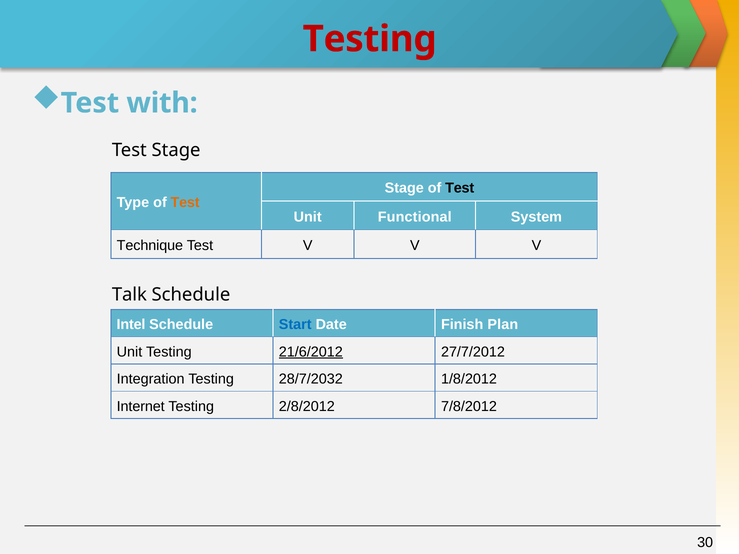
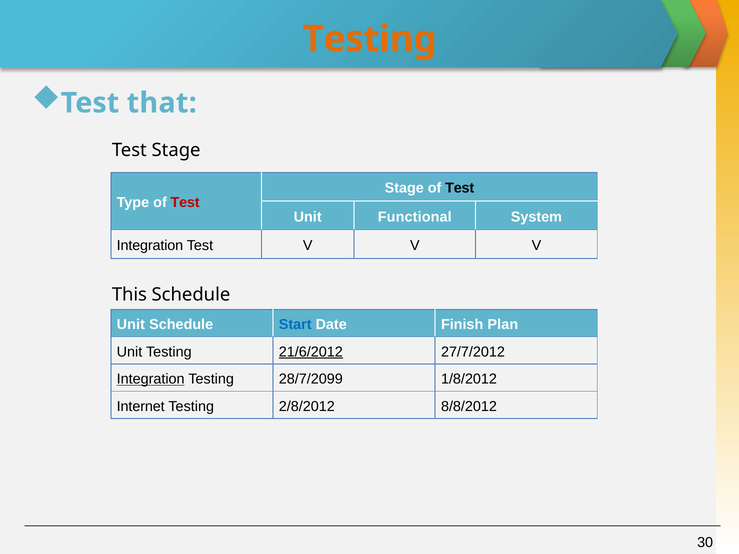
Testing colour: red -> orange (370, 39)
with: with -> that (162, 103)
Test colour: orange -> red (185, 203)
Technique: Technique -> Integration (150, 246)
Talk: Talk -> This (129, 295)
Intel: Intel -> Unit (131, 325)
Integration underline: none -> present (151, 379)
28/7/2032: 28/7/2032 -> 28/7/2099 (311, 379)
7/8/2012: 7/8/2012 -> 8/8/2012 (469, 407)
